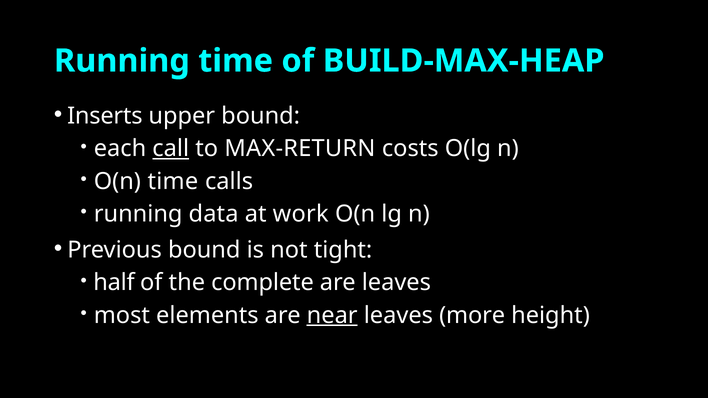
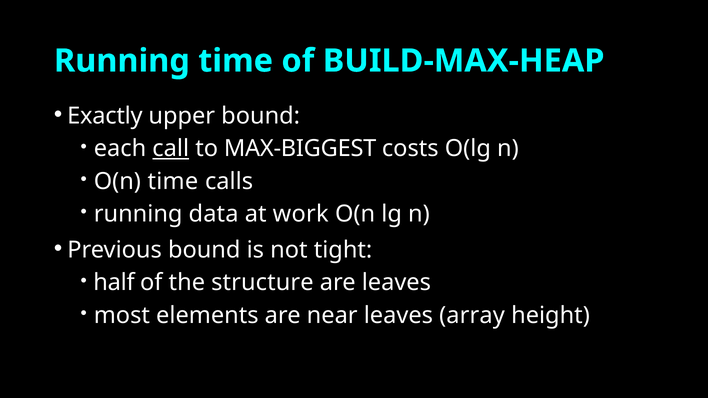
Inserts: Inserts -> Exactly (105, 116)
MAX-RETURN: MAX-RETURN -> MAX-BIGGEST (300, 149)
complete: complete -> structure (262, 283)
near underline: present -> none (332, 315)
more: more -> array (472, 315)
